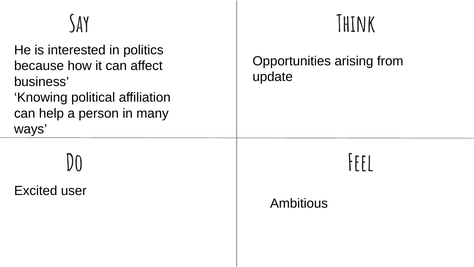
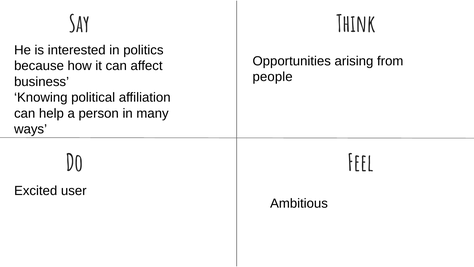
update: update -> people (273, 77)
